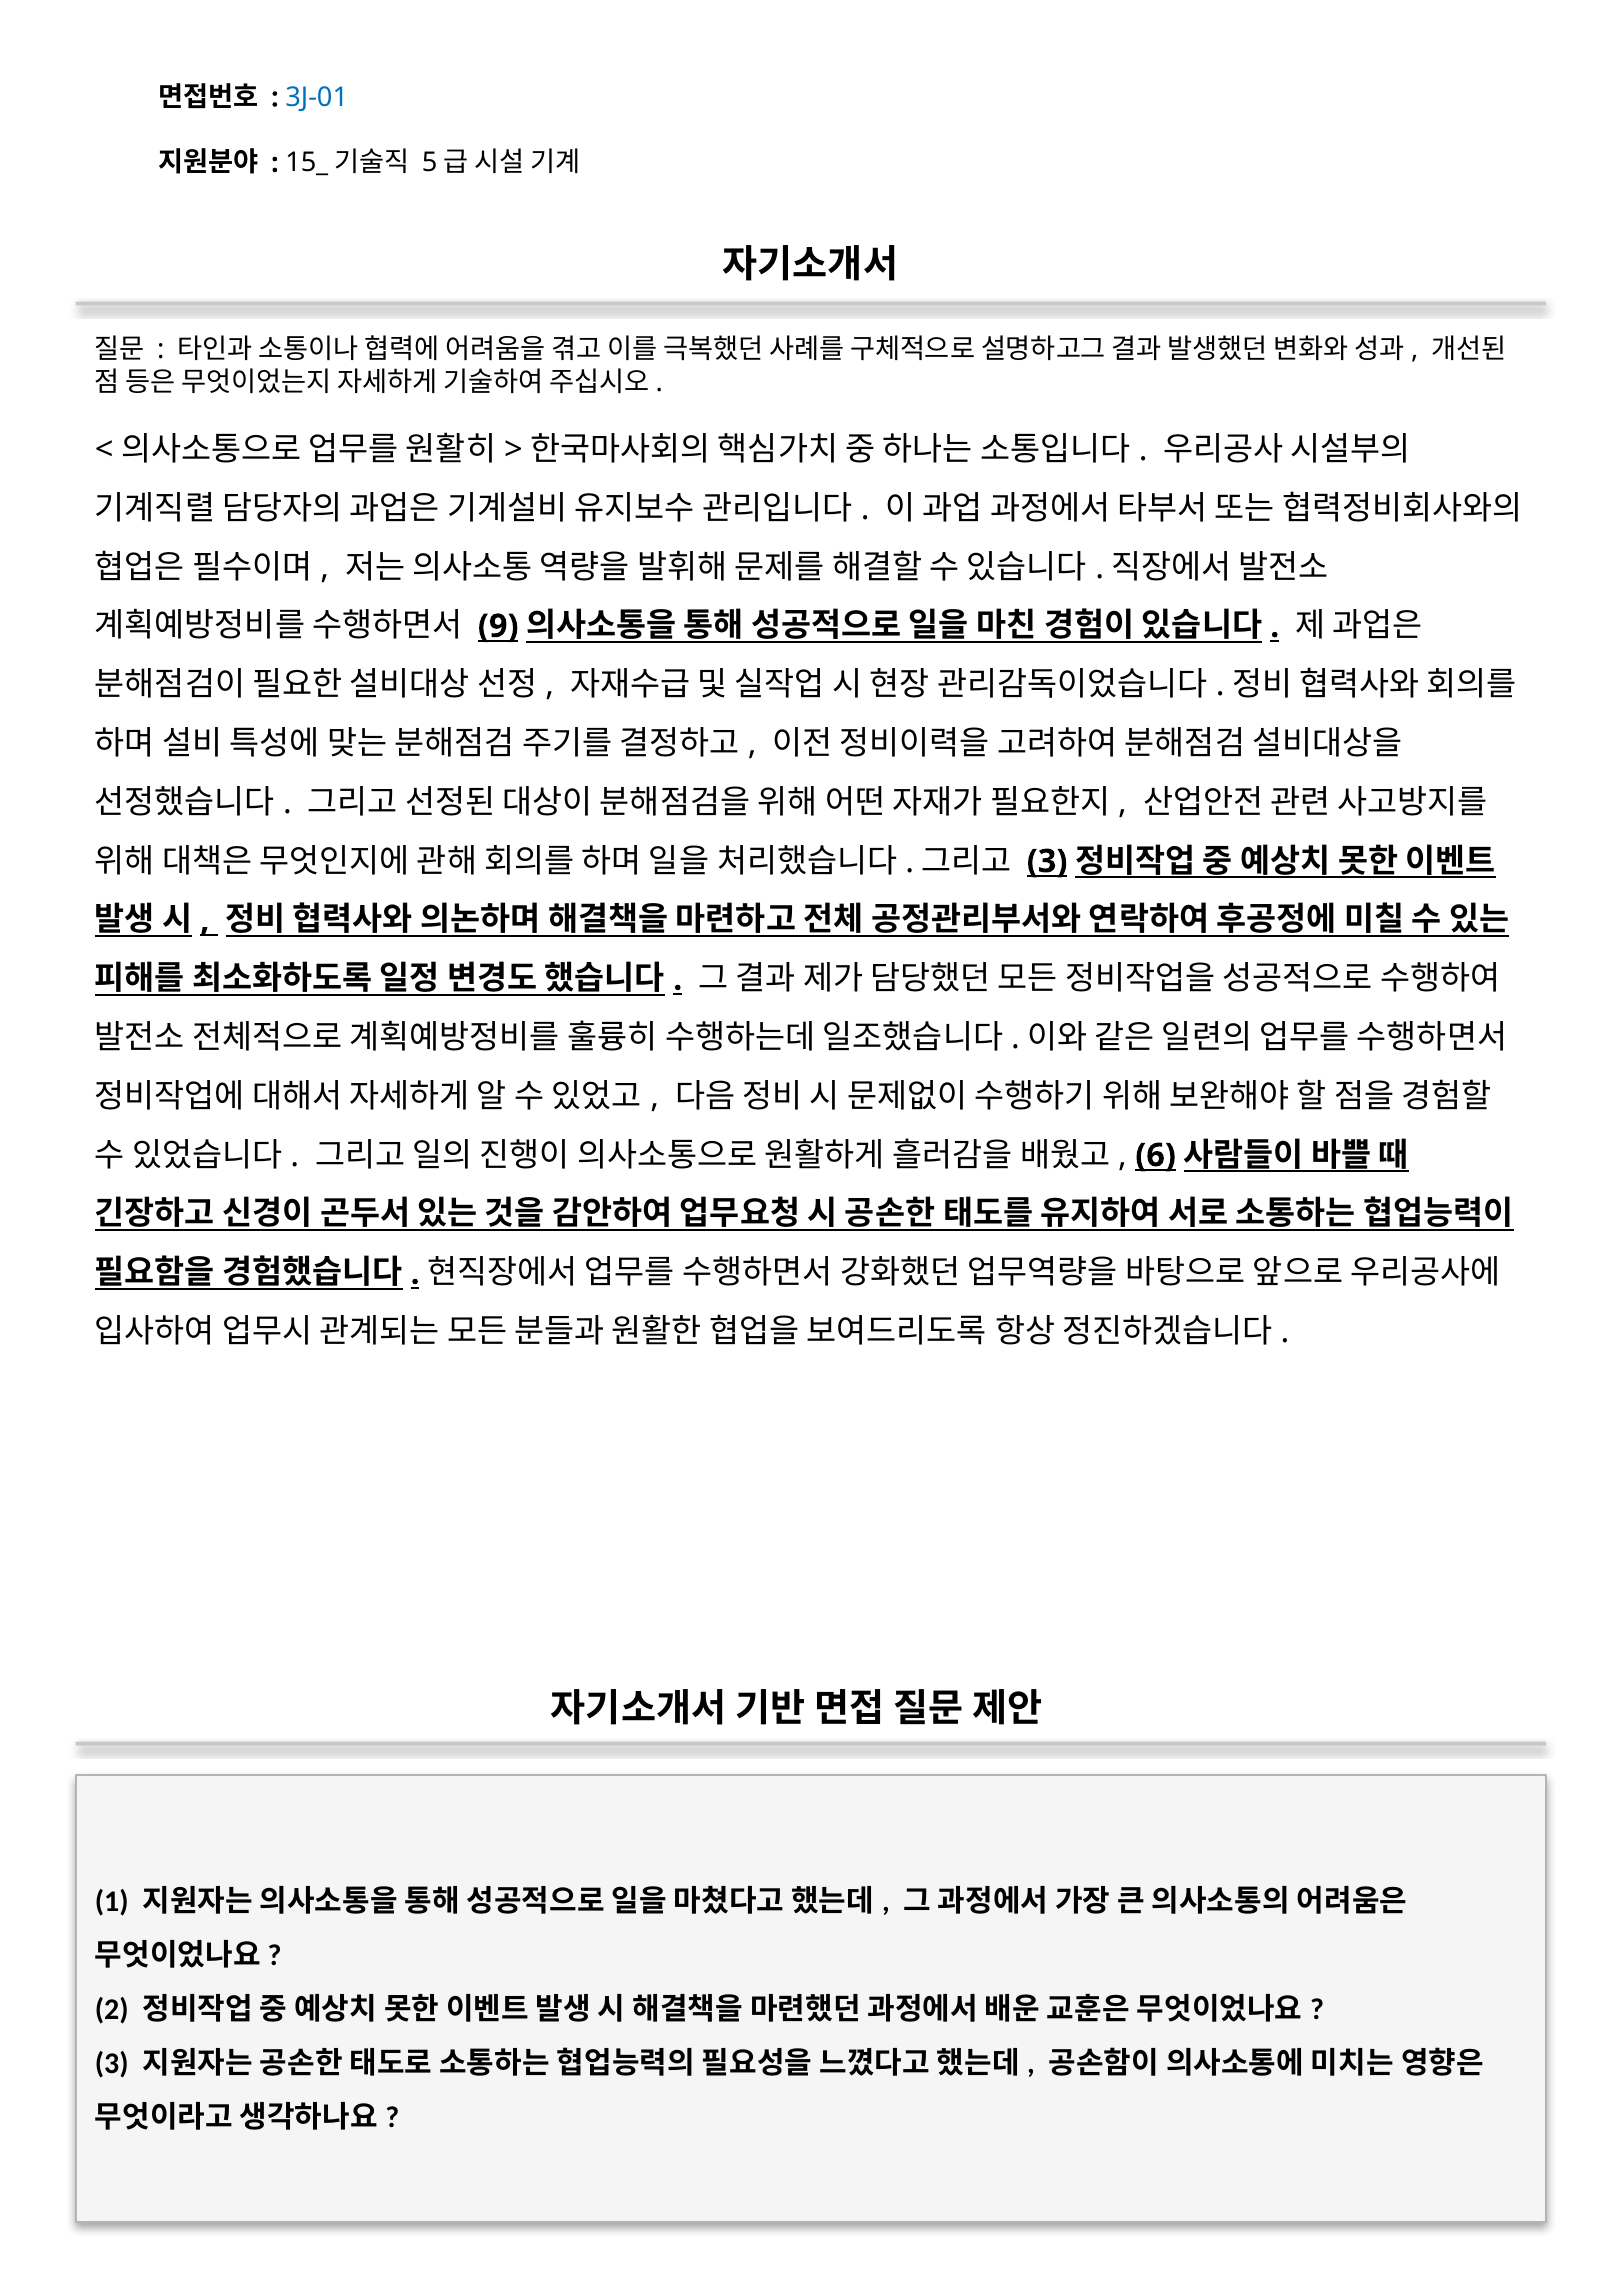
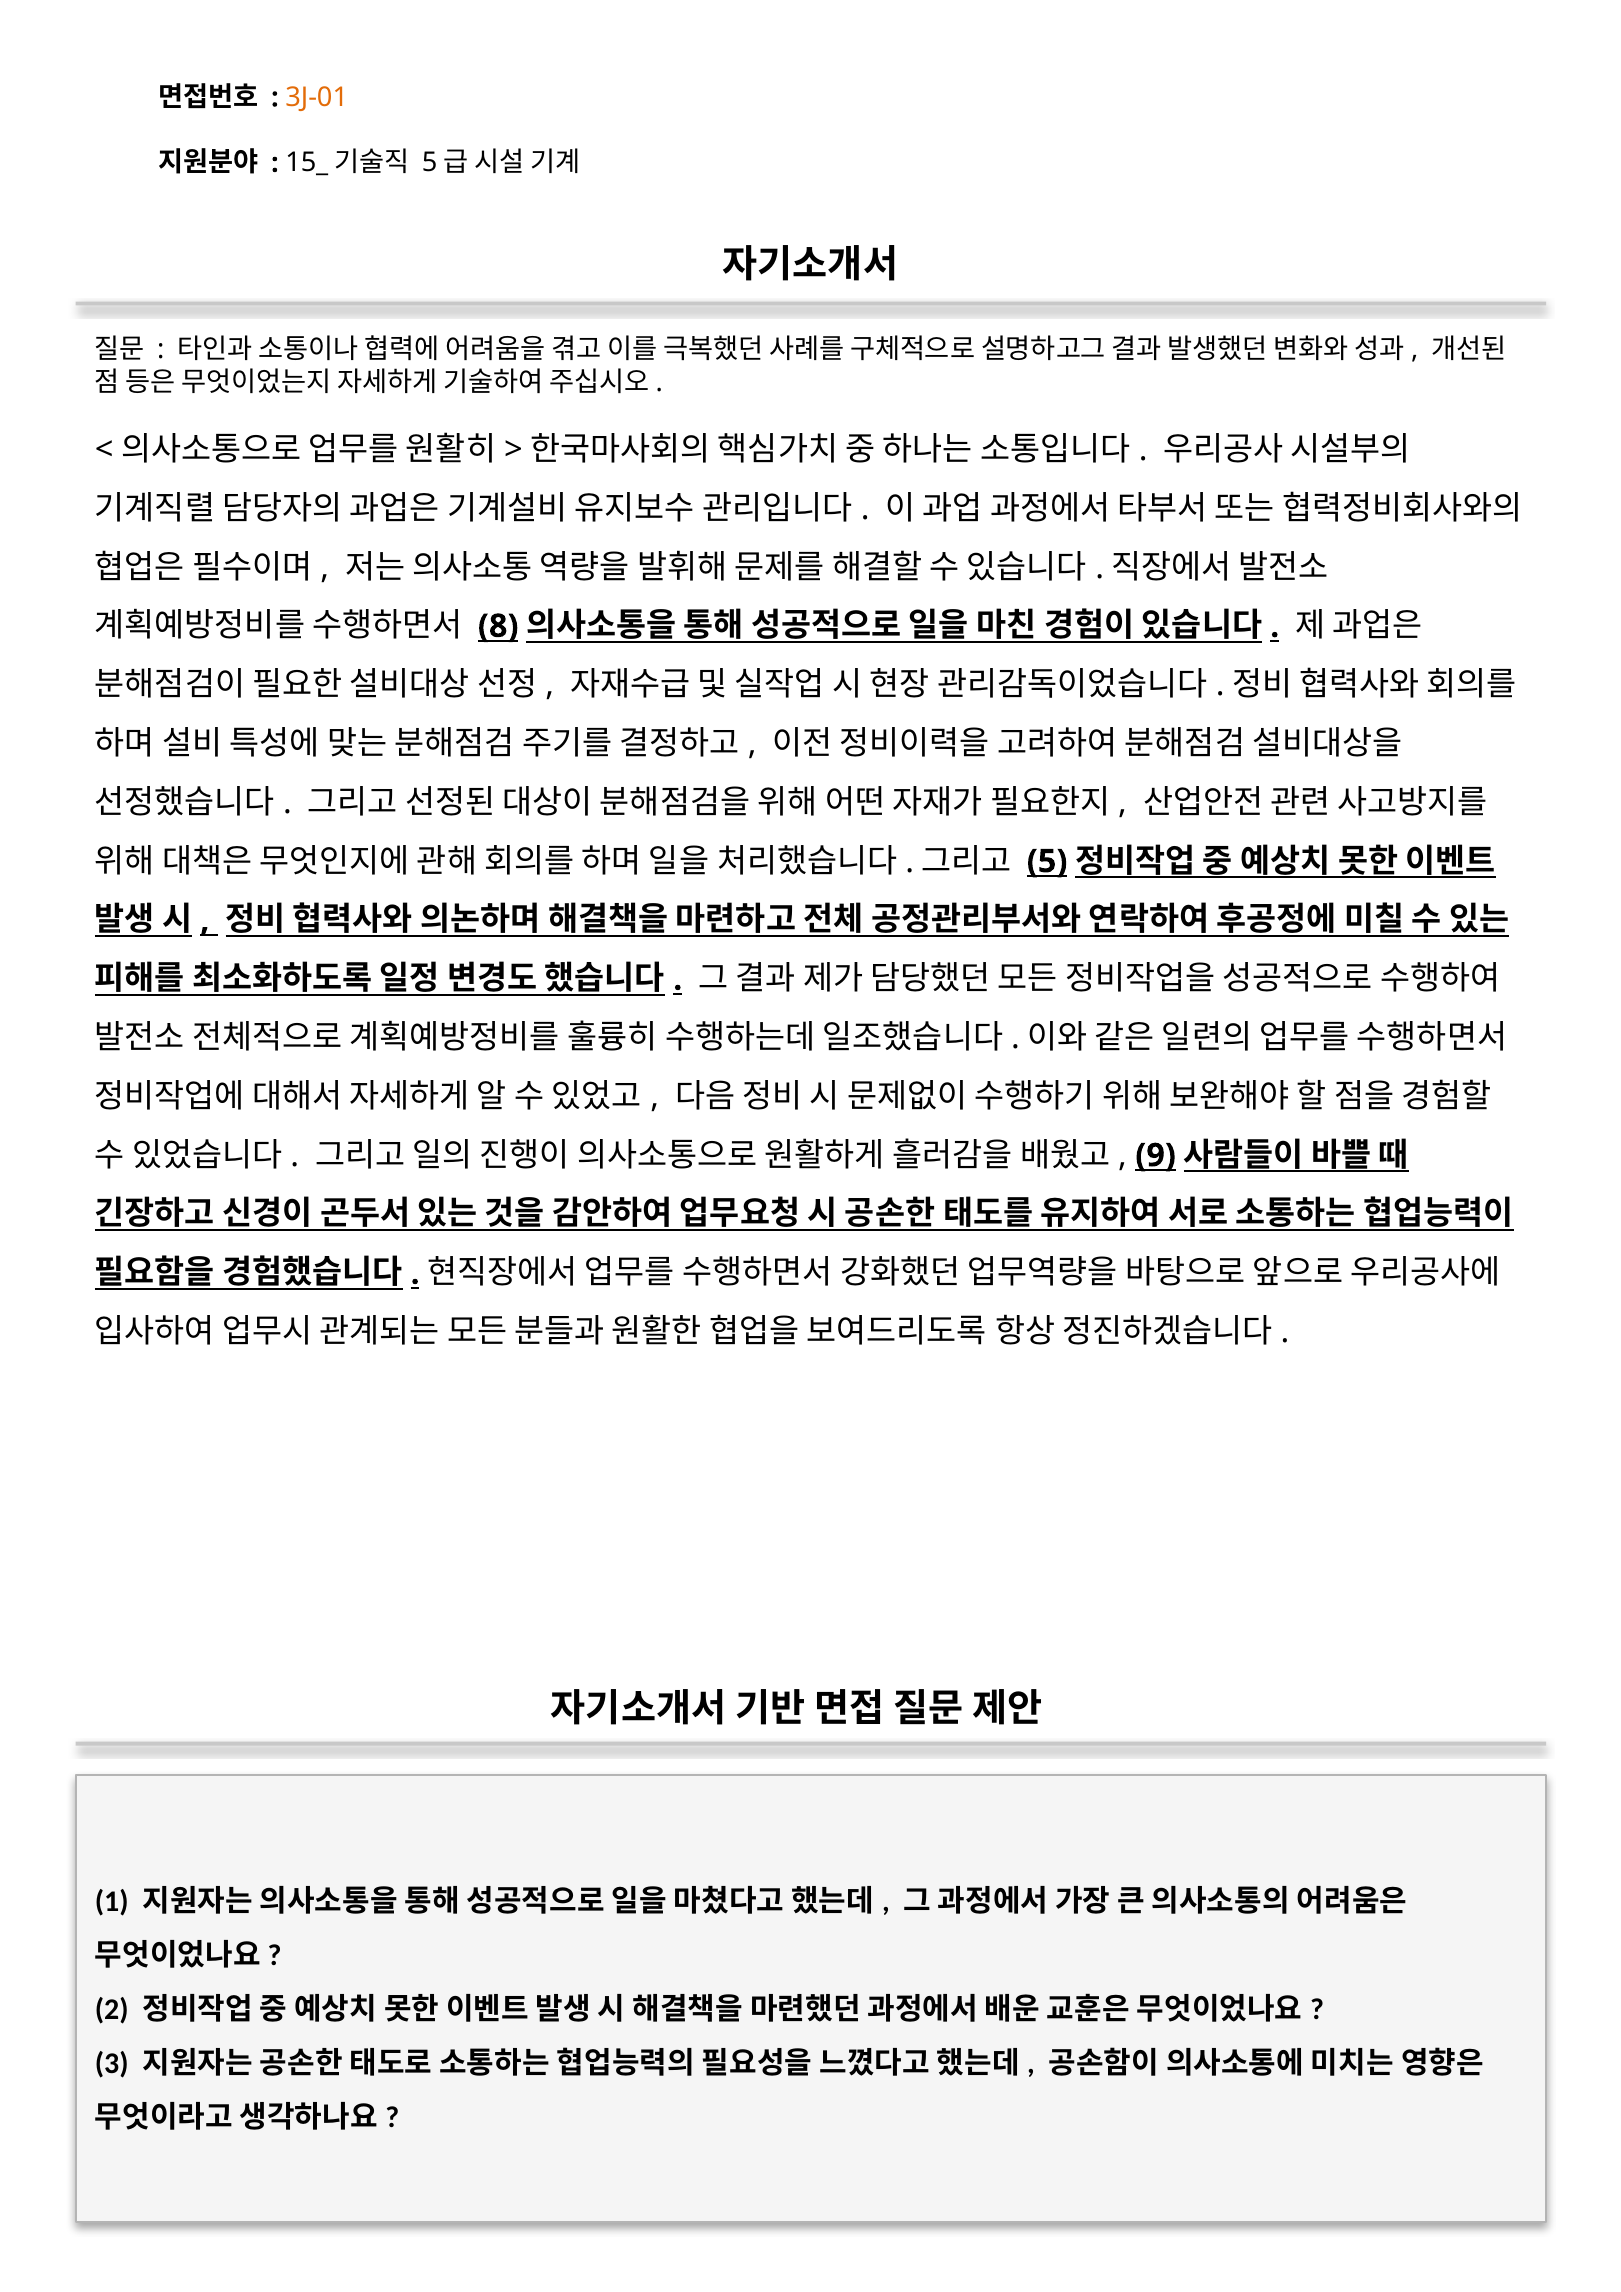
3J-01 colour: blue -> orange (317, 97)
9: 9 -> 8 (498, 626)
3: 3 -> 5 (1047, 862)
6: 6 -> 9 (1156, 1156)
